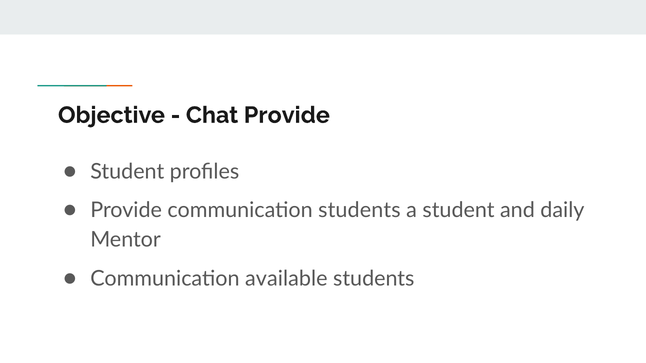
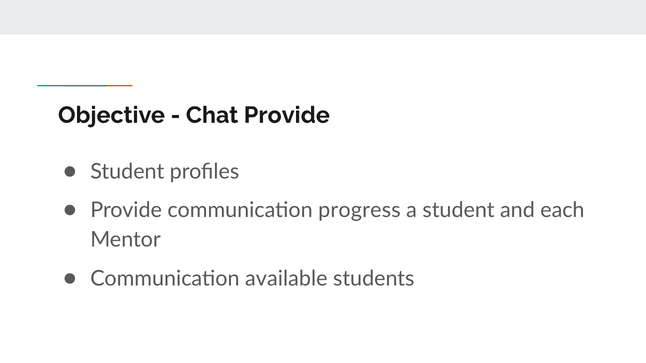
communication students: students -> progress (359, 210)
daily: daily -> each (562, 210)
